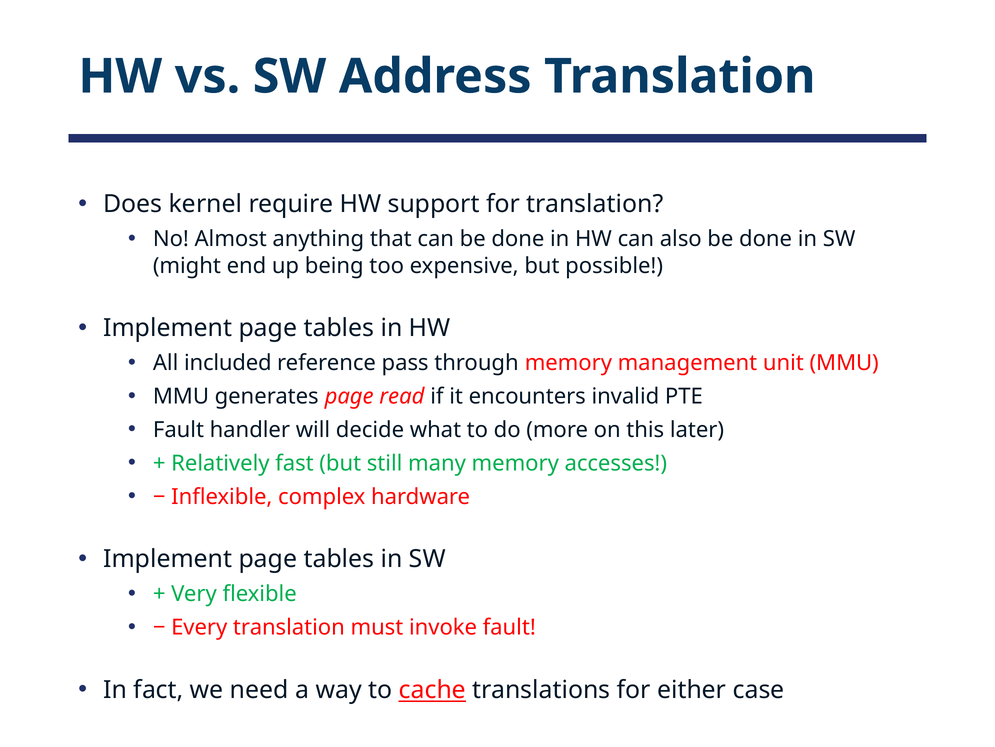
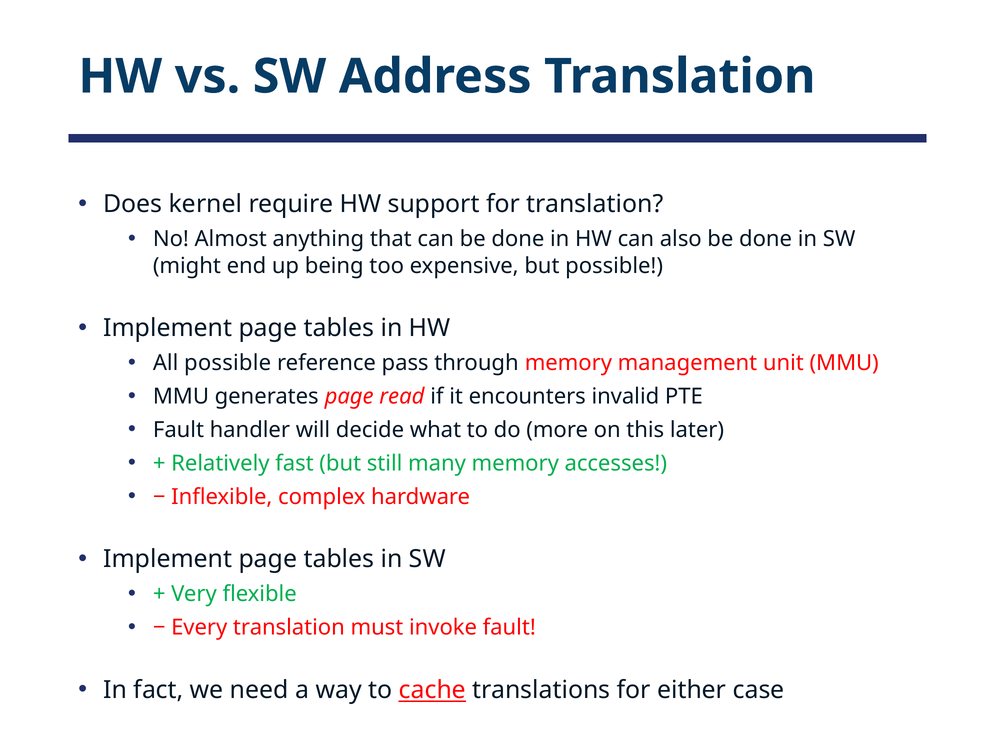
All included: included -> possible (228, 363)
